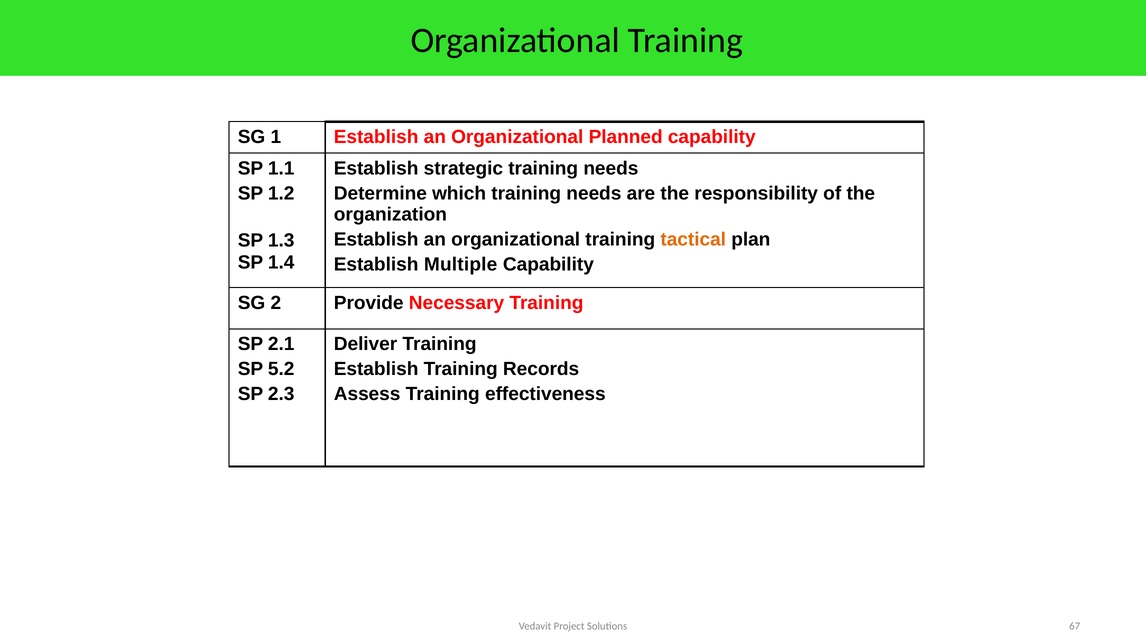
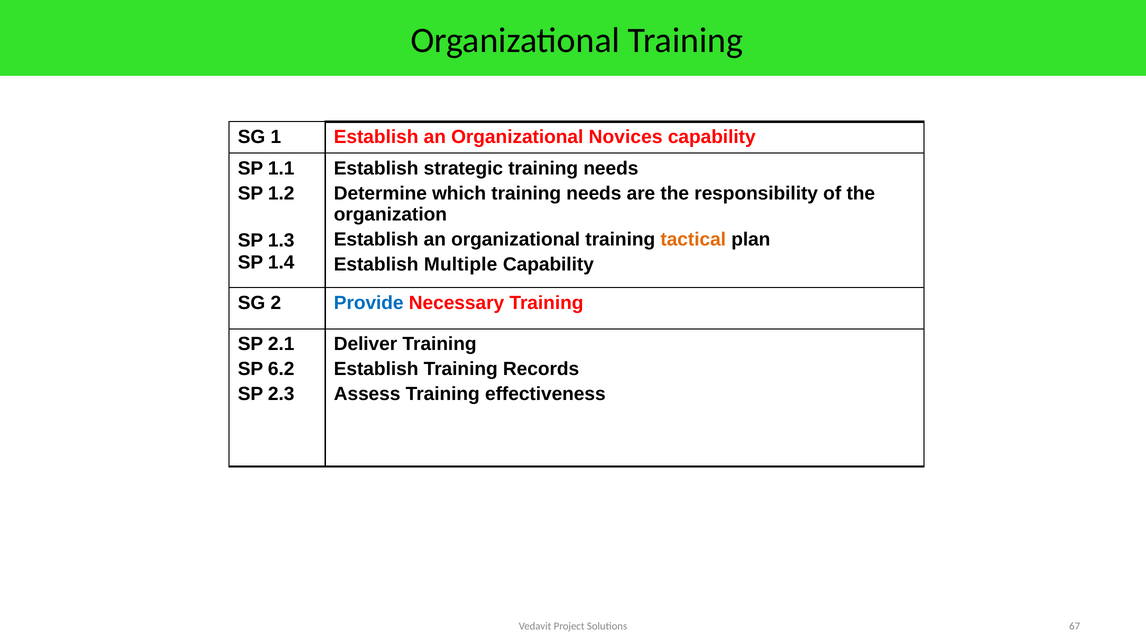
Planned: Planned -> Novices (626, 137)
Provide colour: black -> blue (369, 303)
5.2: 5.2 -> 6.2 (281, 369)
